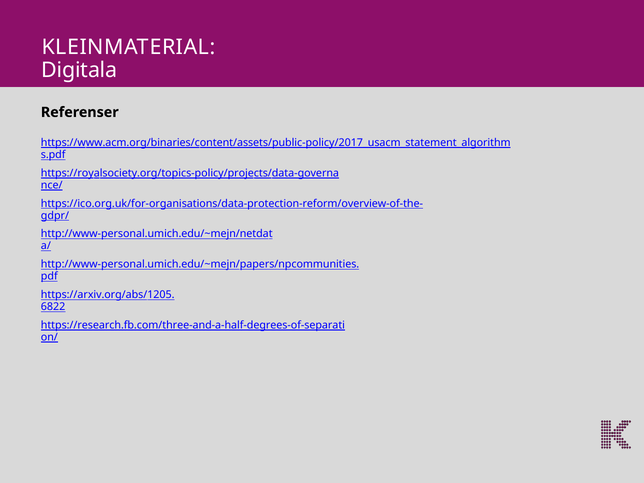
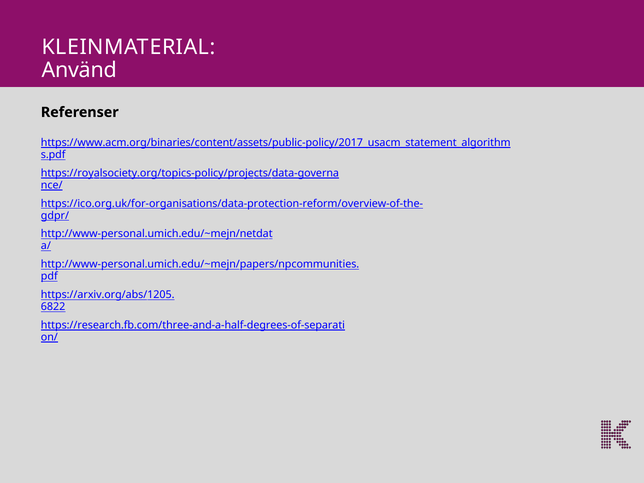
Digitala: Digitala -> Använd (79, 70)
